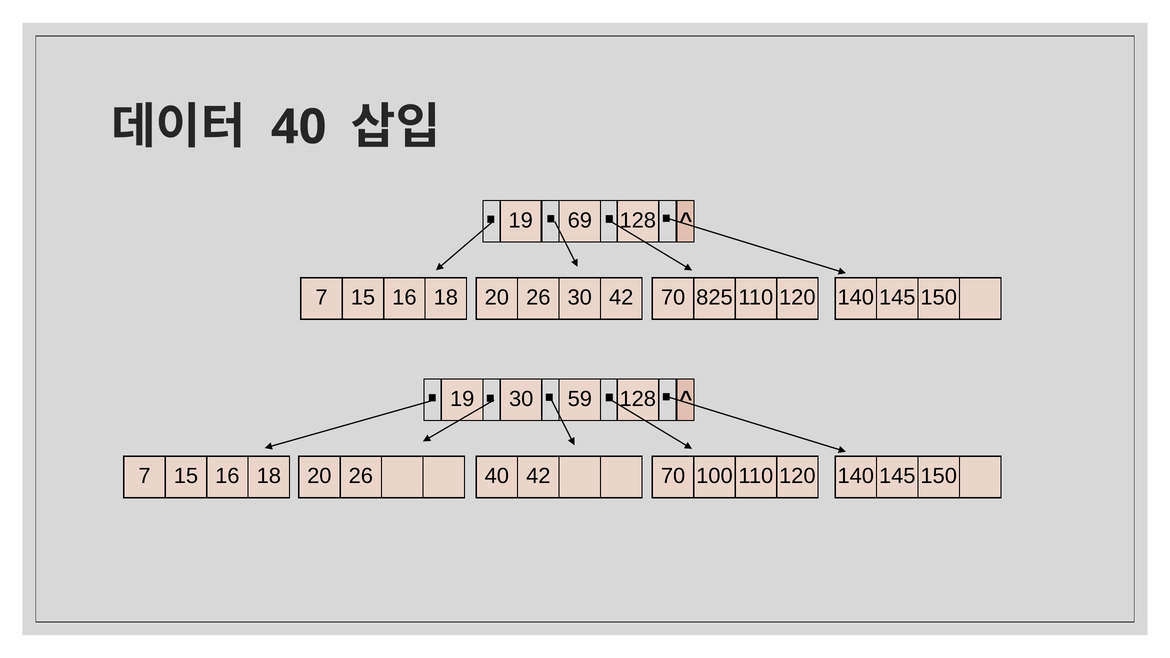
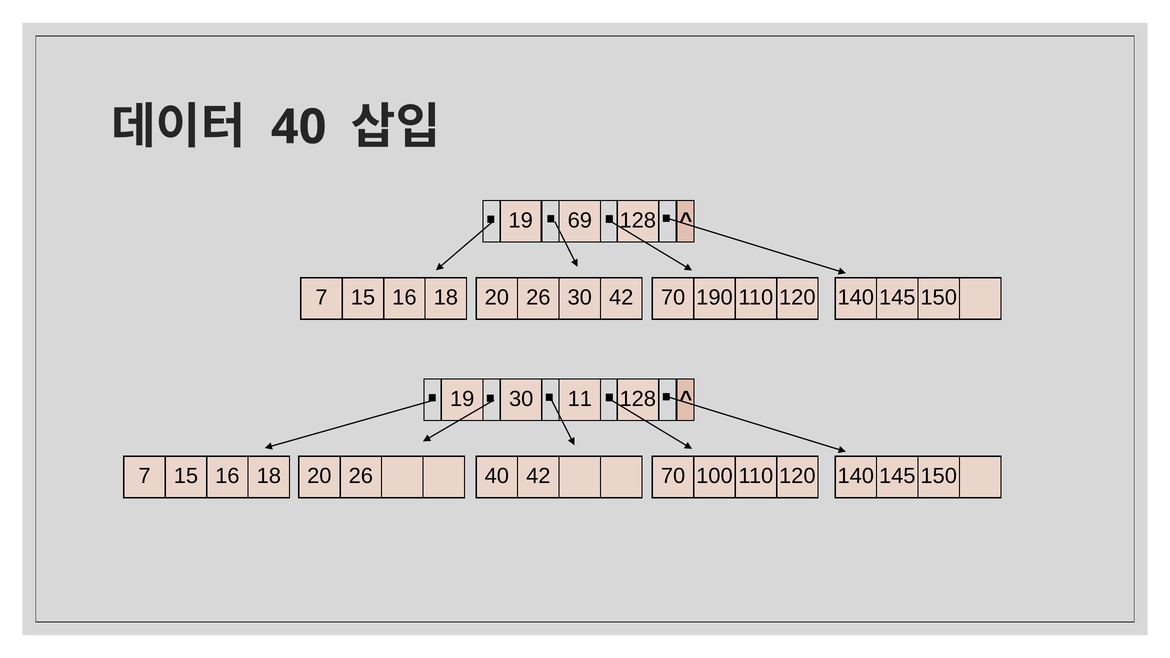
825: 825 -> 190 (714, 298)
59: 59 -> 11 (580, 399)
